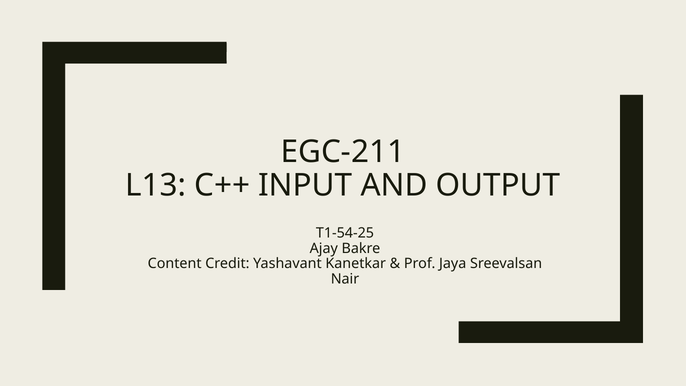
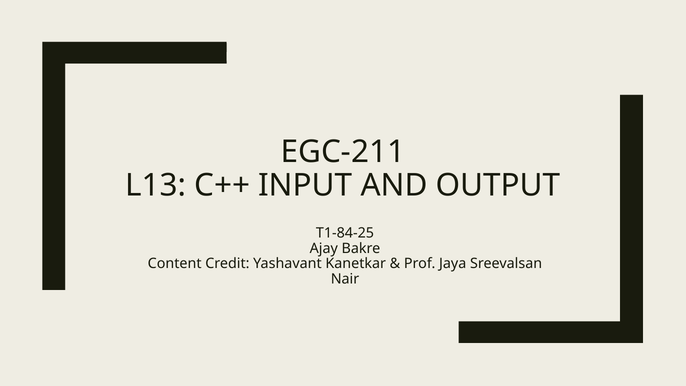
T1-54-25: T1-54-25 -> T1-84-25 (345, 233)
